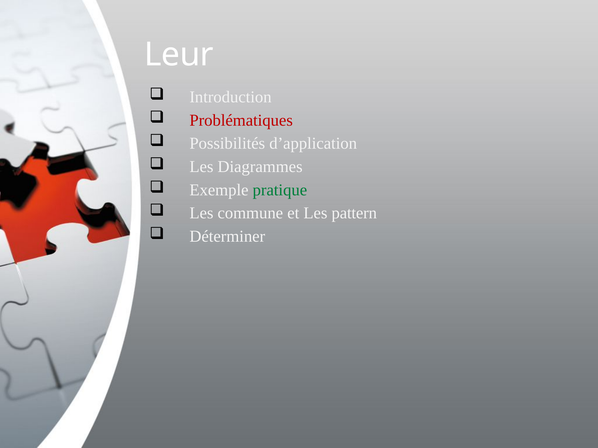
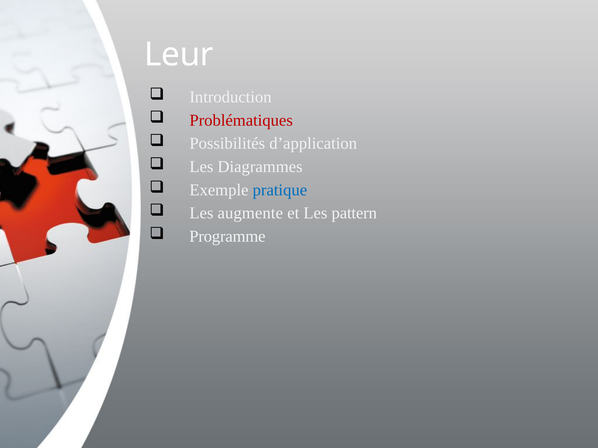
pratique colour: green -> blue (280, 190)
commune: commune -> augmente (250, 213)
Déterminer: Déterminer -> Programme (227, 237)
